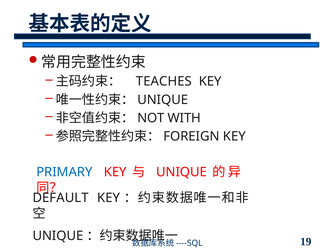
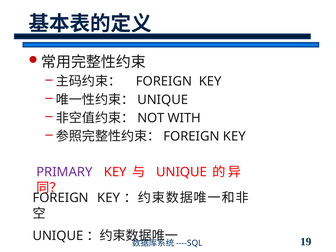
TEACHES: TEACHES -> FOREIGN (164, 81)
PRIMARY colour: blue -> purple (64, 172)
DEFAULT: DEFAULT -> FOREIGN (61, 198)
